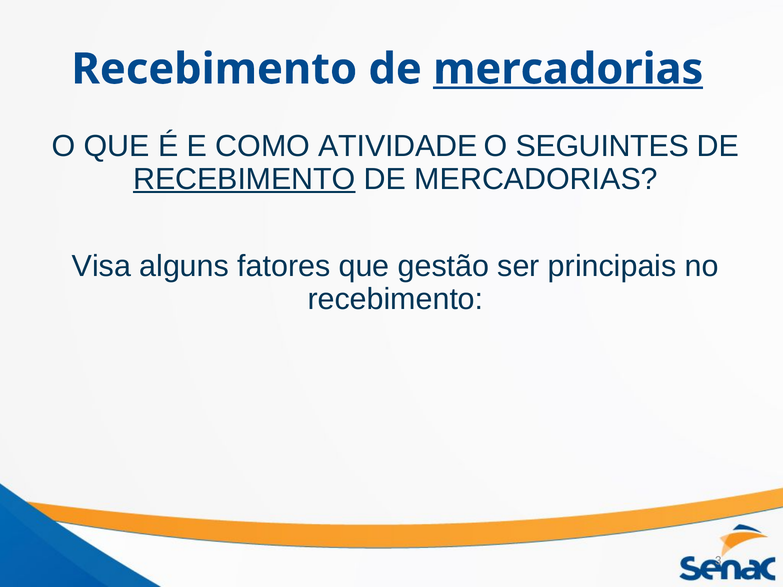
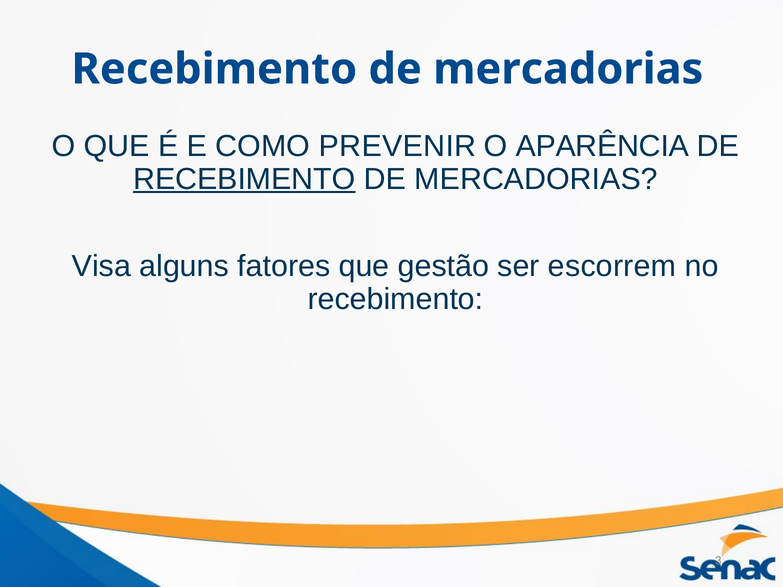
mercadorias underline: present -> none (568, 69)
ATIVIDADE: ATIVIDADE -> PREVENIR (398, 146)
SEGUINTES: SEGUINTES -> APARÊNCIA (602, 146)
principais: principais -> escorrem (612, 267)
